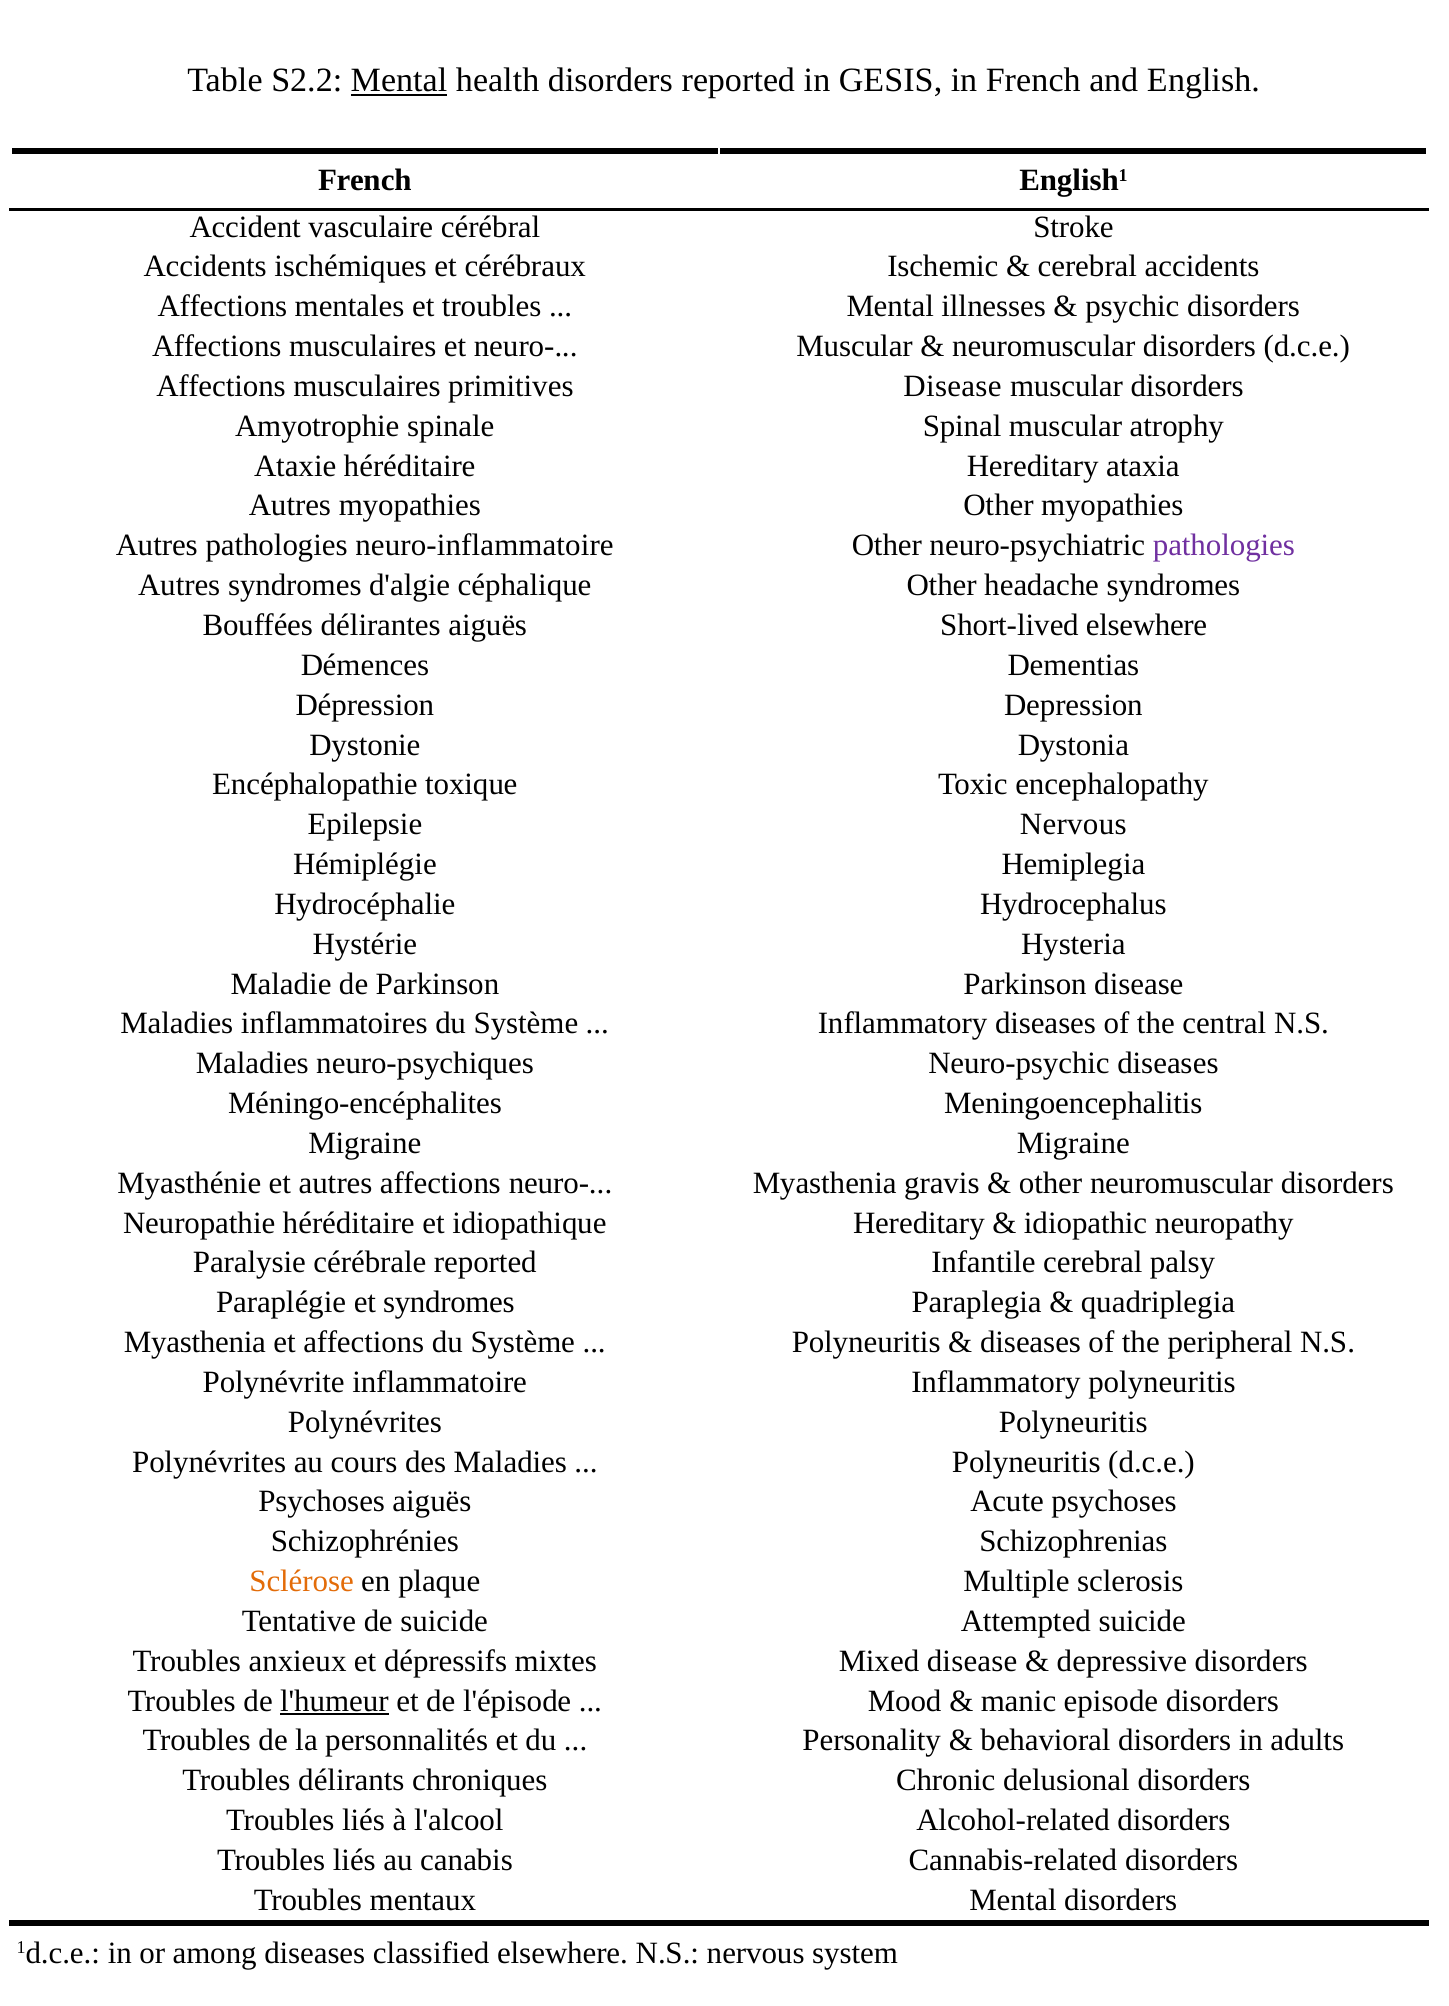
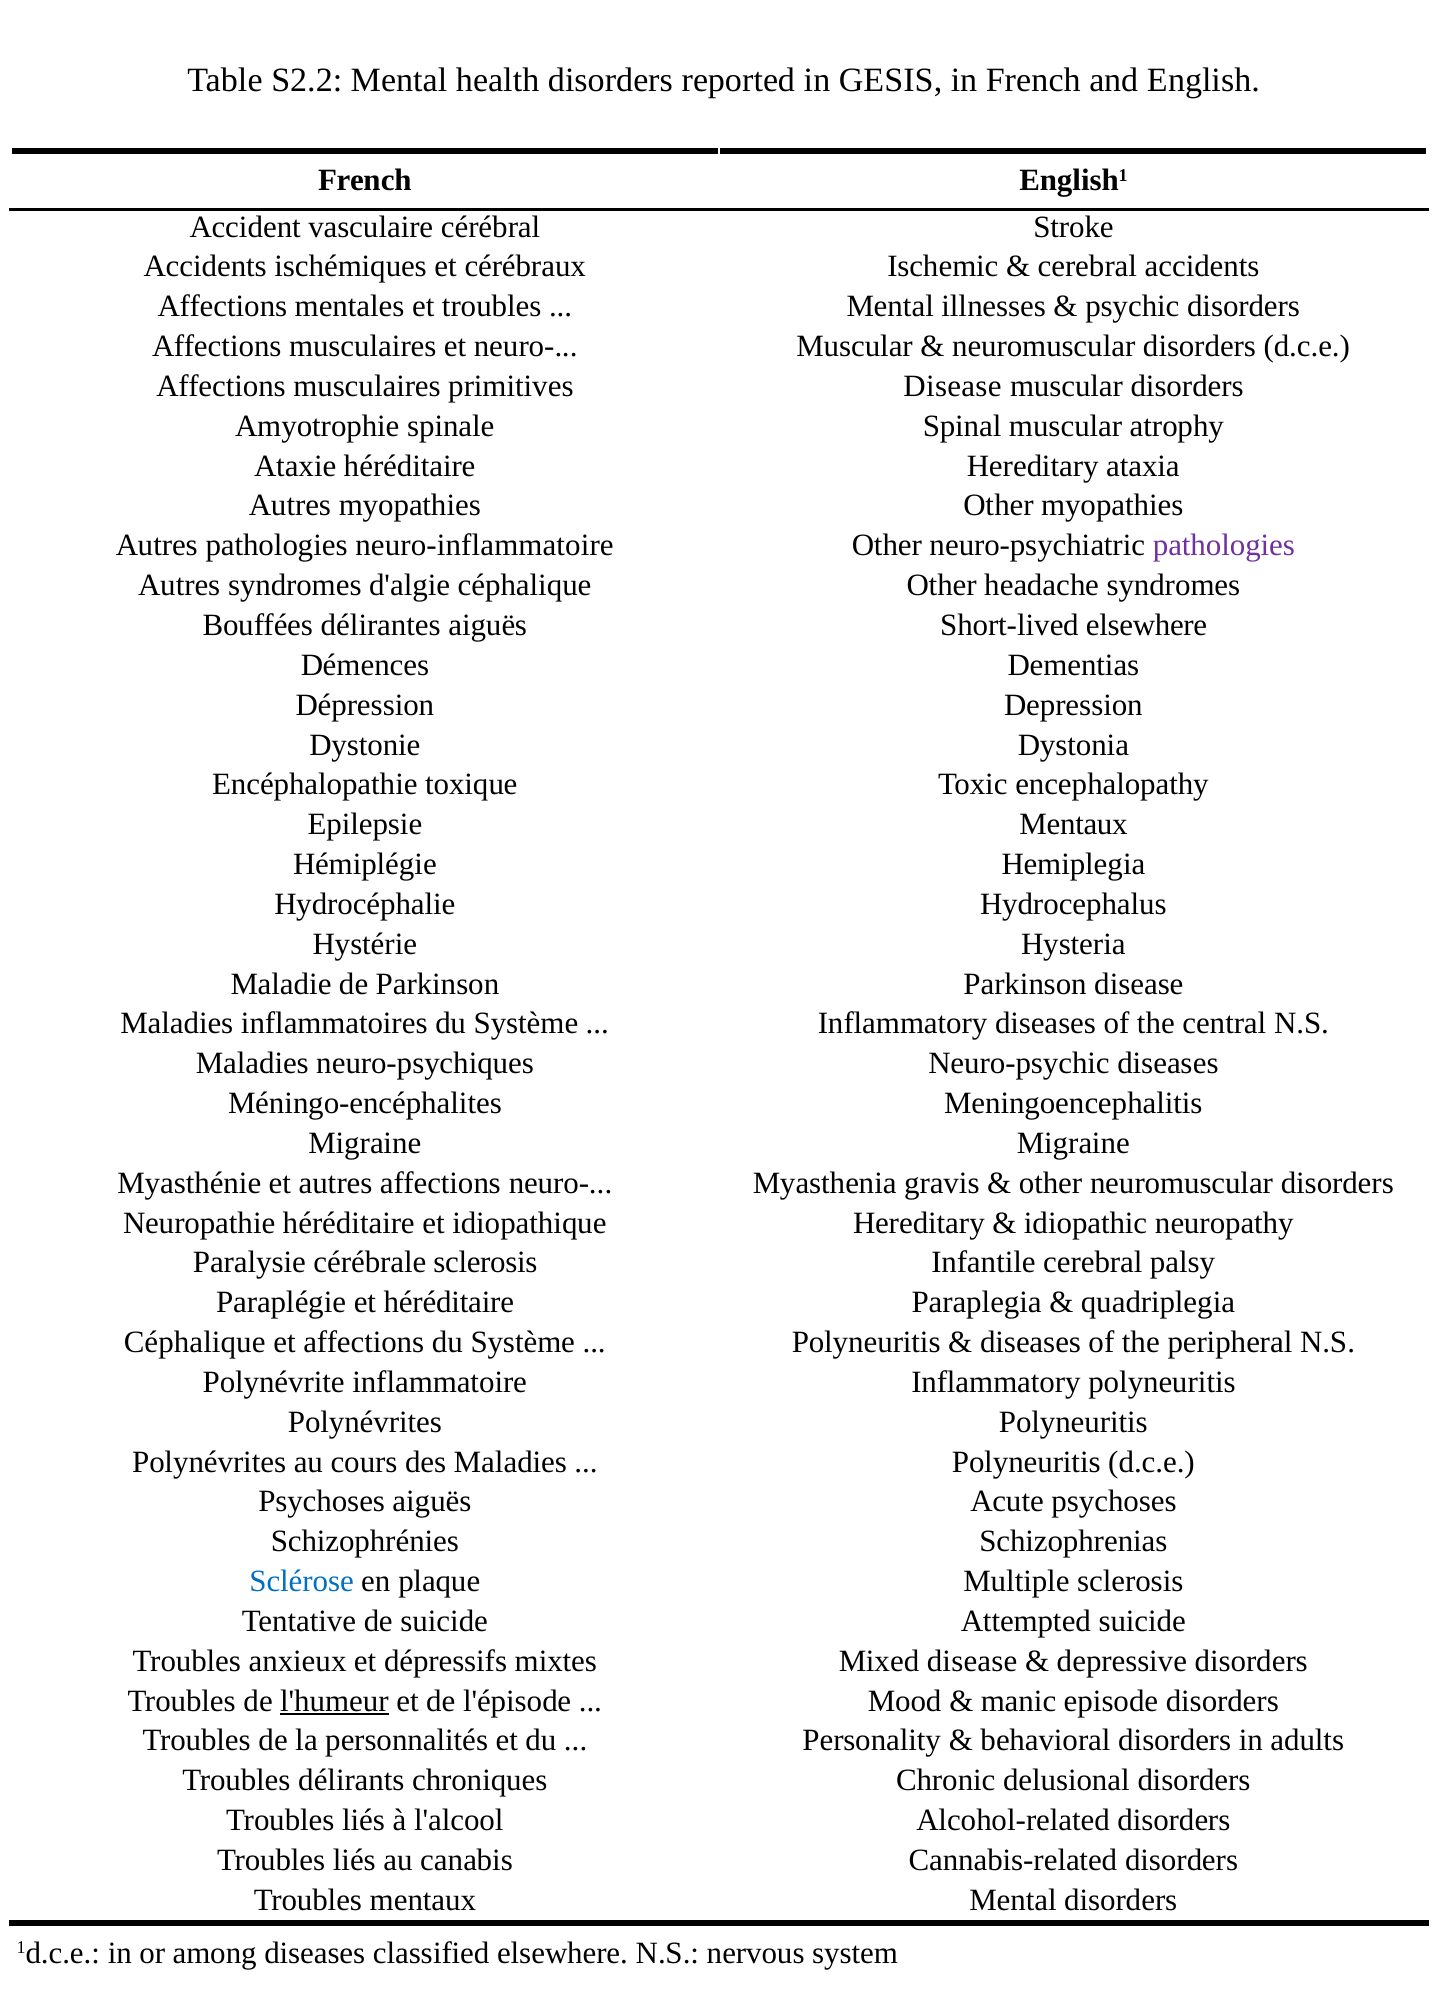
Mental underline: present -> none (399, 81)
Epilepsie Nervous: Nervous -> Mentaux (1074, 825)
cérébrale reported: reported -> sclerosis (485, 1263)
et syndromes: syndromes -> héréditaire (449, 1303)
Myasthenia: Myasthenia -> Céphalique (195, 1343)
Sclérose colour: orange -> blue (302, 1582)
